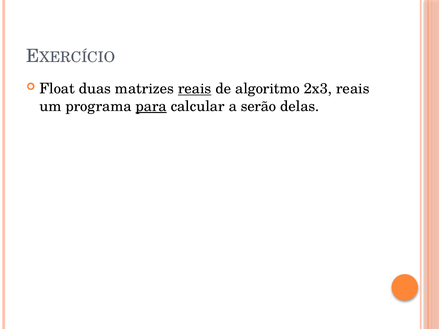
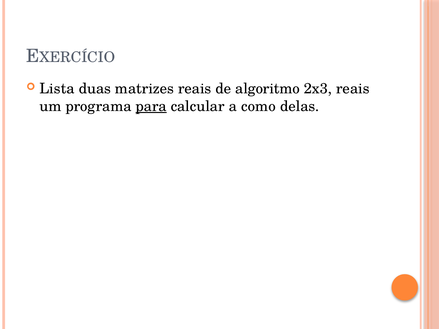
Float: Float -> Lista (57, 89)
reais underline: present -> none (195, 89)
serão: serão -> como (258, 106)
